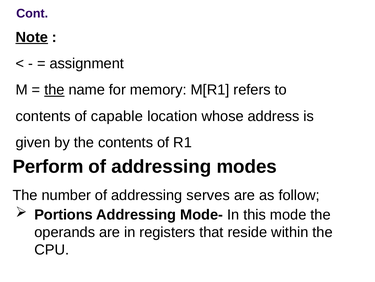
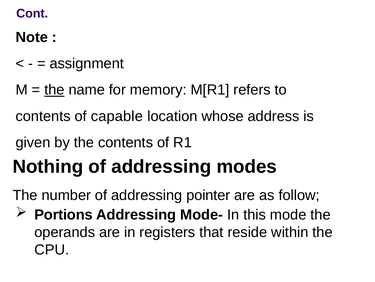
Note underline: present -> none (32, 37)
Perform: Perform -> Nothing (48, 166)
serves: serves -> pointer (208, 195)
